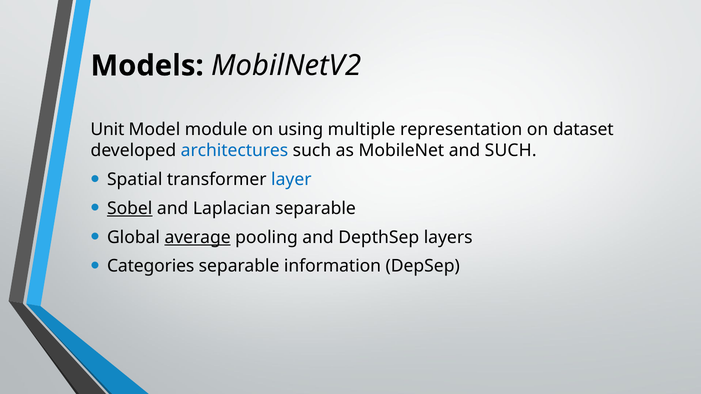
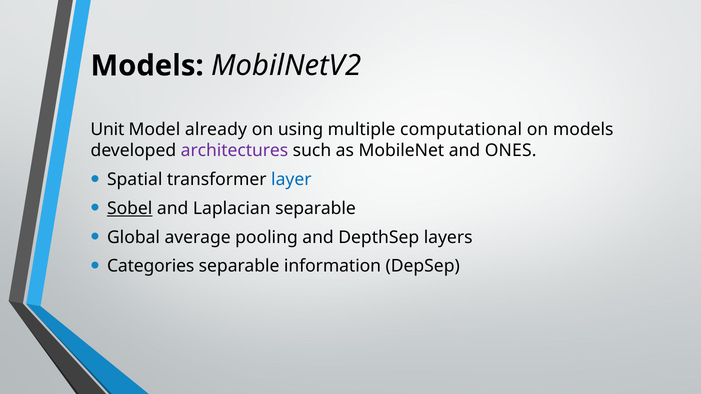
module: module -> already (216, 130)
representation: representation -> computational (461, 130)
on dataset: dataset -> models (583, 130)
architectures colour: blue -> purple (234, 151)
and SUCH: SUCH -> ONES (511, 151)
average underline: present -> none (198, 238)
